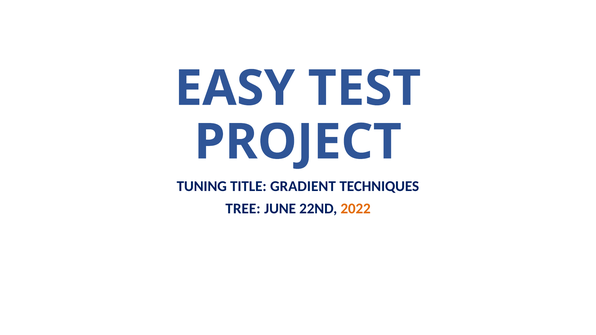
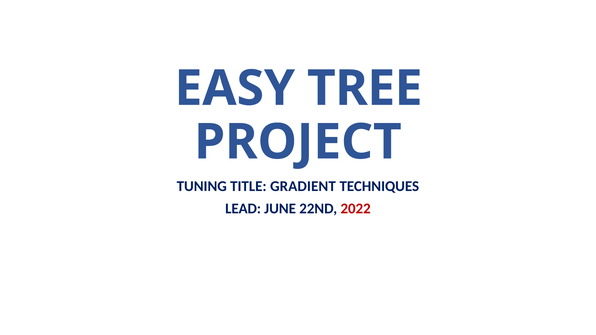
TEST: TEST -> TREE (365, 89)
TREE: TREE -> LEAD (243, 209)
2022 colour: orange -> red (356, 209)
